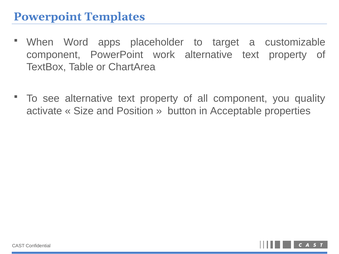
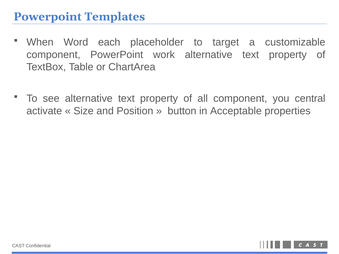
apps: apps -> each (109, 42)
quality: quality -> central (310, 99)
